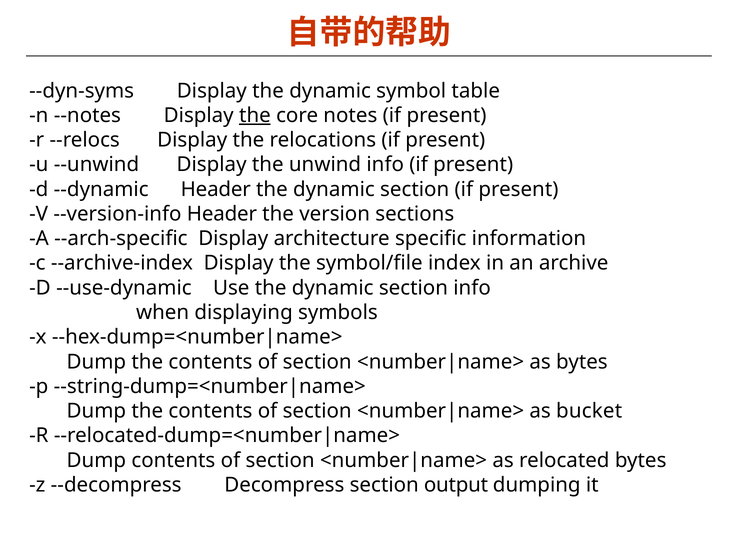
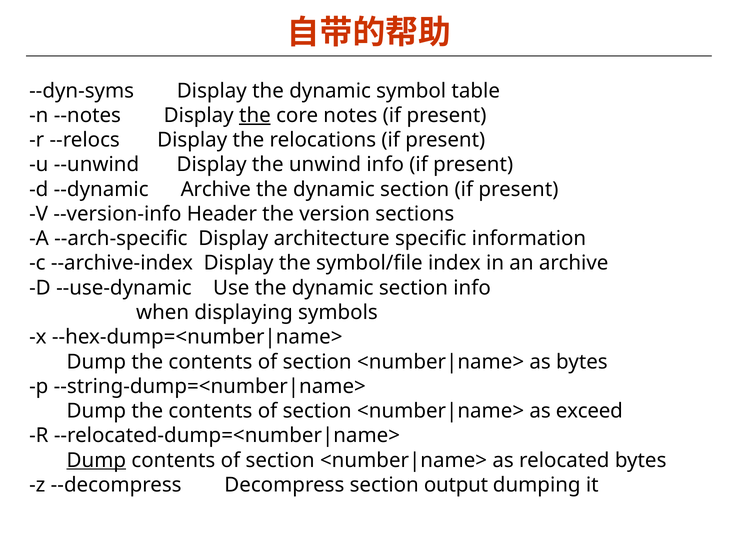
--dynamic Header: Header -> Archive (216, 189)
bucket: bucket -> exceed (589, 411)
Dump underline: none -> present (96, 460)
